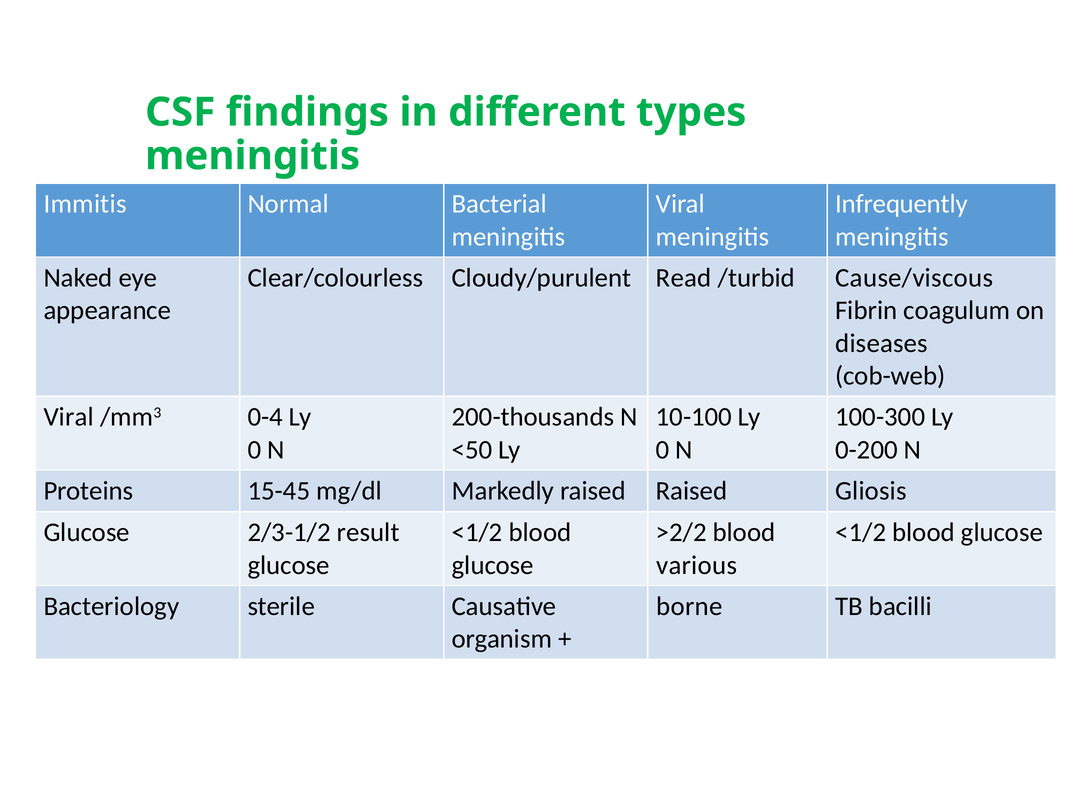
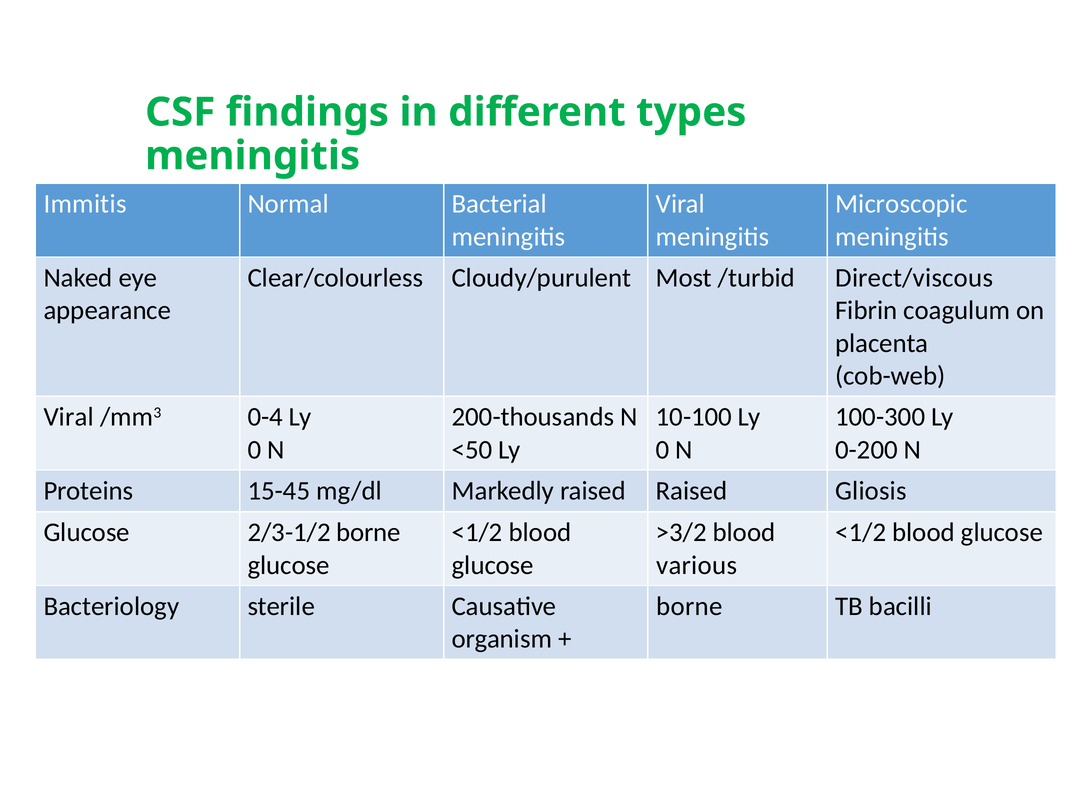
Infrequently: Infrequently -> Microscopic (901, 204)
Read: Read -> Most (684, 278)
Cause/viscous: Cause/viscous -> Direct/viscous (914, 278)
diseases: diseases -> placenta (882, 343)
2/3-1/2 result: result -> borne (368, 533)
>2/2: >2/2 -> >3/2 (681, 533)
